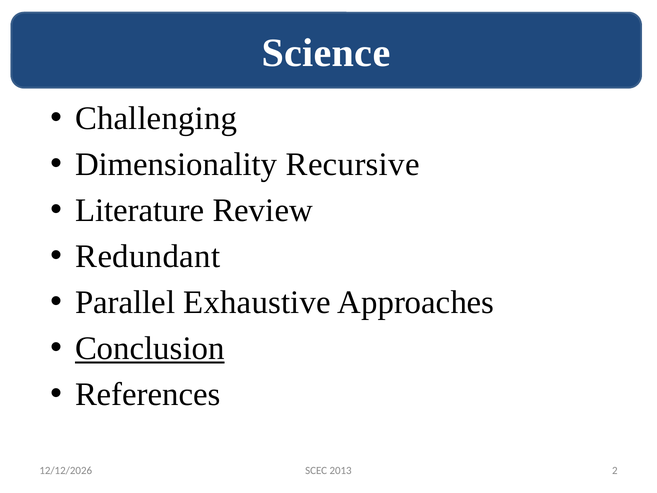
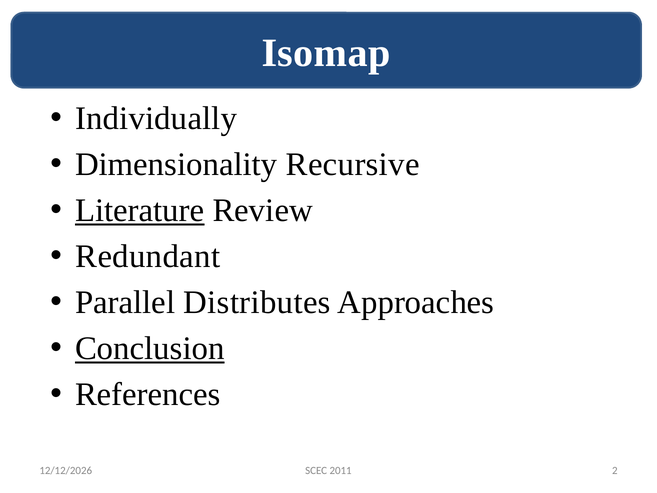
Science: Science -> Isomap (326, 53)
Challenging: Challenging -> Individually (156, 118)
Literature underline: none -> present (140, 210)
Exhaustive: Exhaustive -> Distributes (257, 302)
2013: 2013 -> 2011 (341, 470)
